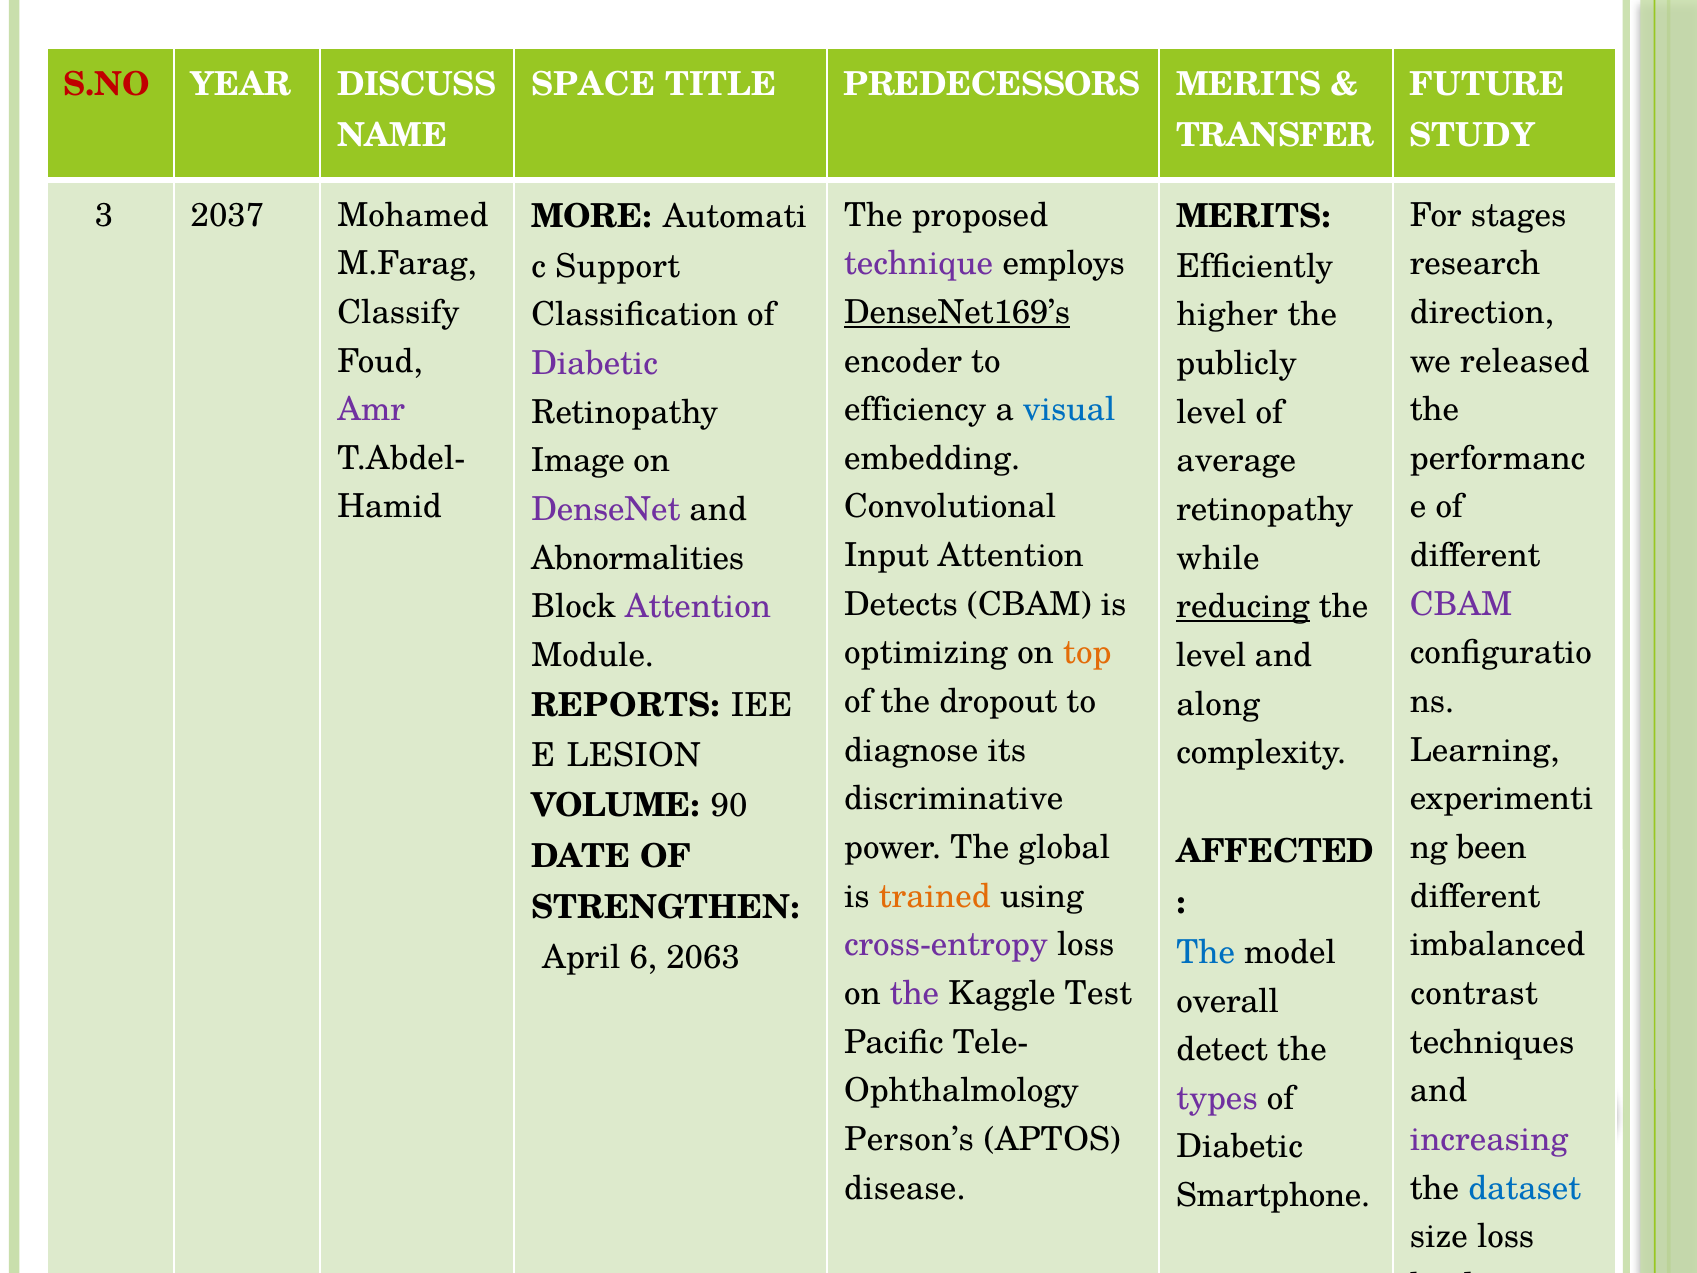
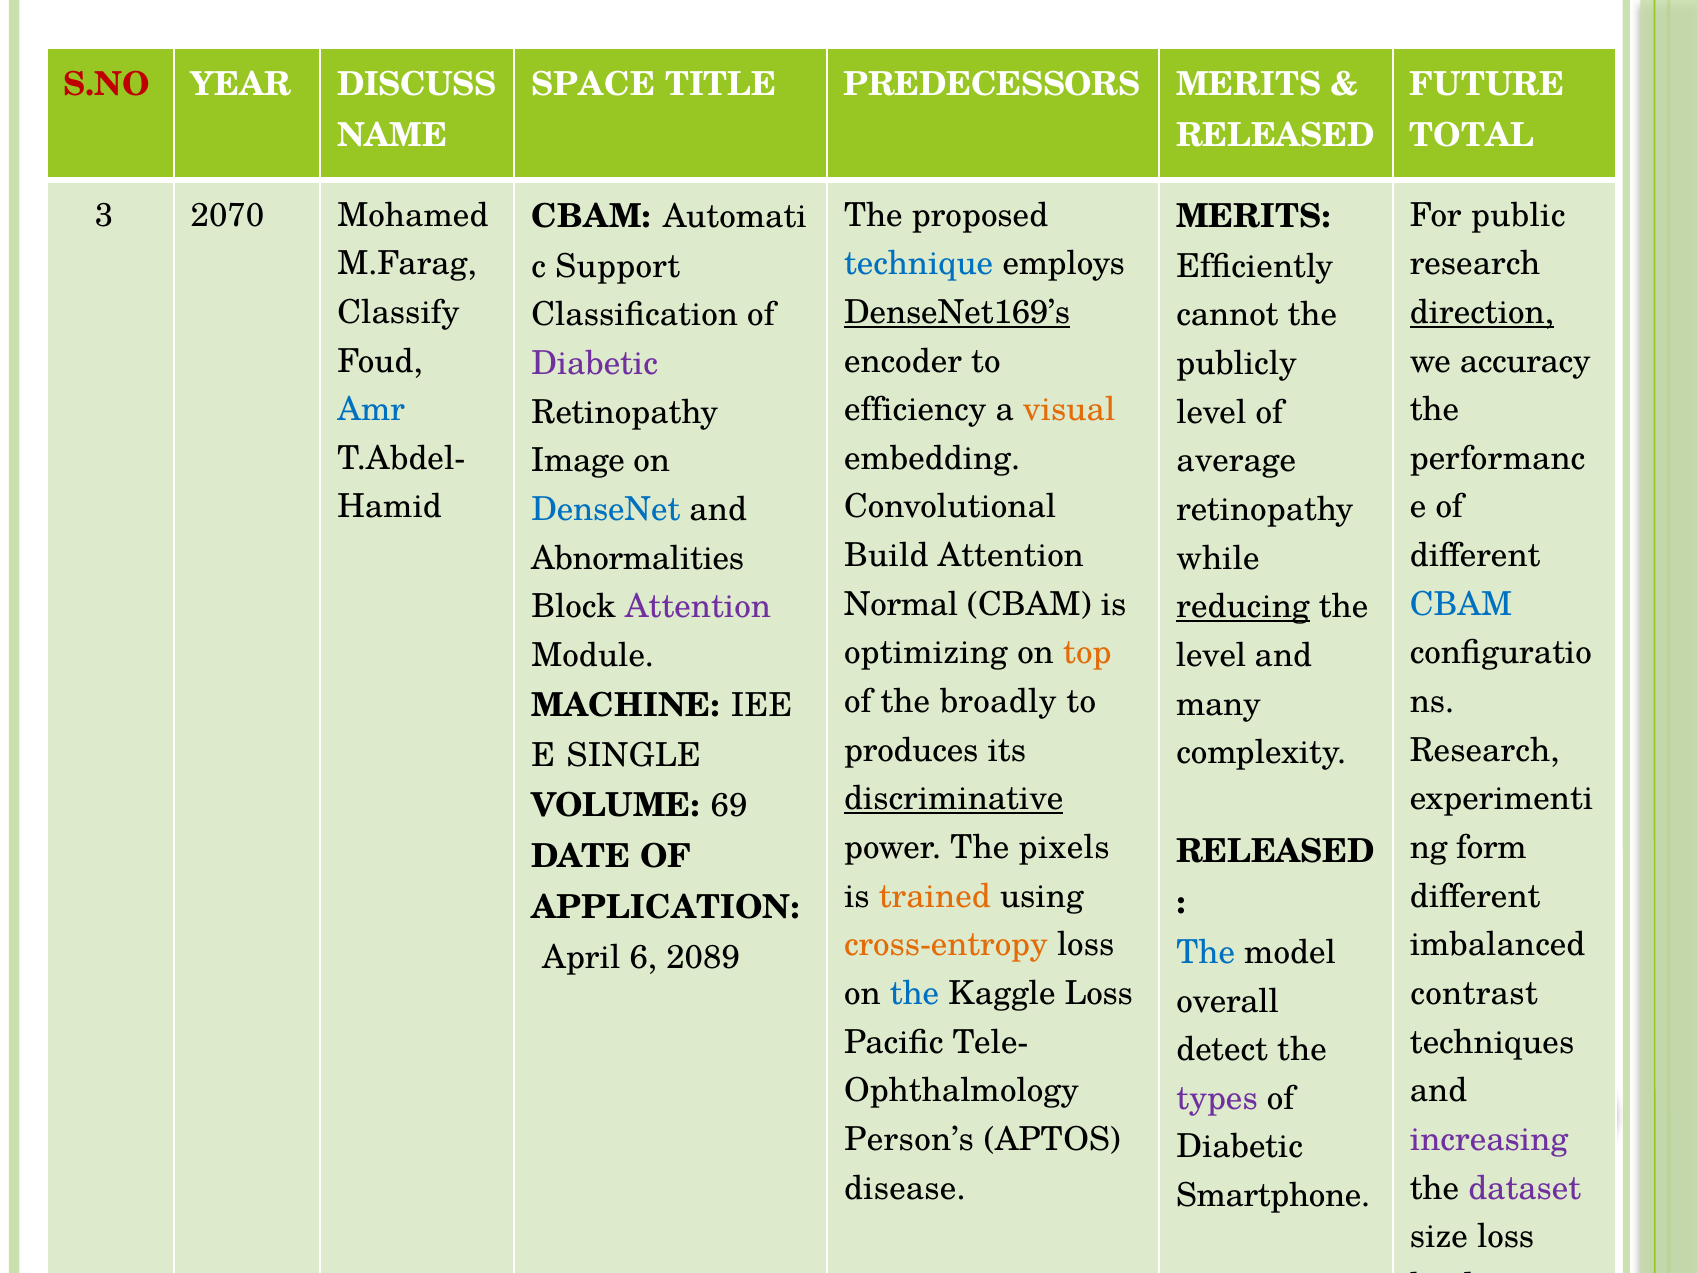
TRANSFER: TRANSFER -> RELEASED (1275, 136)
STUDY: STUDY -> TOTAL (1472, 136)
2037: 2037 -> 2070 (227, 215)
stages: stages -> public (1518, 215)
MORE: MORE -> CBAM (591, 216)
technique colour: purple -> blue (919, 264)
direction underline: none -> present (1482, 312)
higher: higher -> cannot (1227, 315)
released: released -> accuracy (1525, 361)
Amr colour: purple -> blue (371, 410)
visual colour: blue -> orange (1069, 410)
DenseNet colour: purple -> blue (606, 510)
Input: Input -> Build (886, 556)
Detects: Detects -> Normal (901, 604)
CBAM colour: purple -> blue (1461, 604)
dropout: dropout -> broadly (998, 702)
along: along -> many (1218, 704)
REPORTS: REPORTS -> MACHINE (626, 705)
diagnose: diagnose -> produces (911, 750)
Learning: Learning -> Research (1485, 750)
LESION: LESION -> SINGLE (634, 755)
discriminative underline: none -> present (954, 799)
90: 90 -> 69 (729, 805)
global: global -> pixels (1064, 847)
been: been -> form (1491, 847)
AFFECTED: AFFECTED -> RELEASED (1275, 851)
STRENGTHEN: STRENGTHEN -> APPLICATION (666, 907)
cross-entropy colour: purple -> orange (946, 945)
2063: 2063 -> 2089 (703, 957)
the colour: purple -> blue (915, 993)
Kaggle Test: Test -> Loss (1099, 993)
dataset colour: blue -> purple (1525, 1188)
